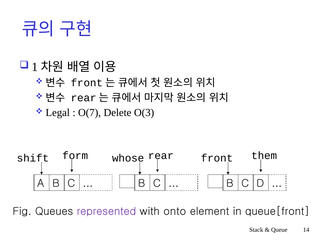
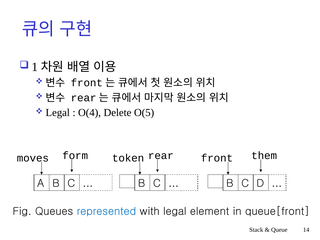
O(7: O(7 -> O(4 (90, 113)
O(3: O(3 -> O(5 (144, 113)
shift: shift -> moves (33, 158)
whose: whose -> token (128, 158)
represented colour: purple -> blue (106, 211)
with onto: onto -> legal (175, 211)
